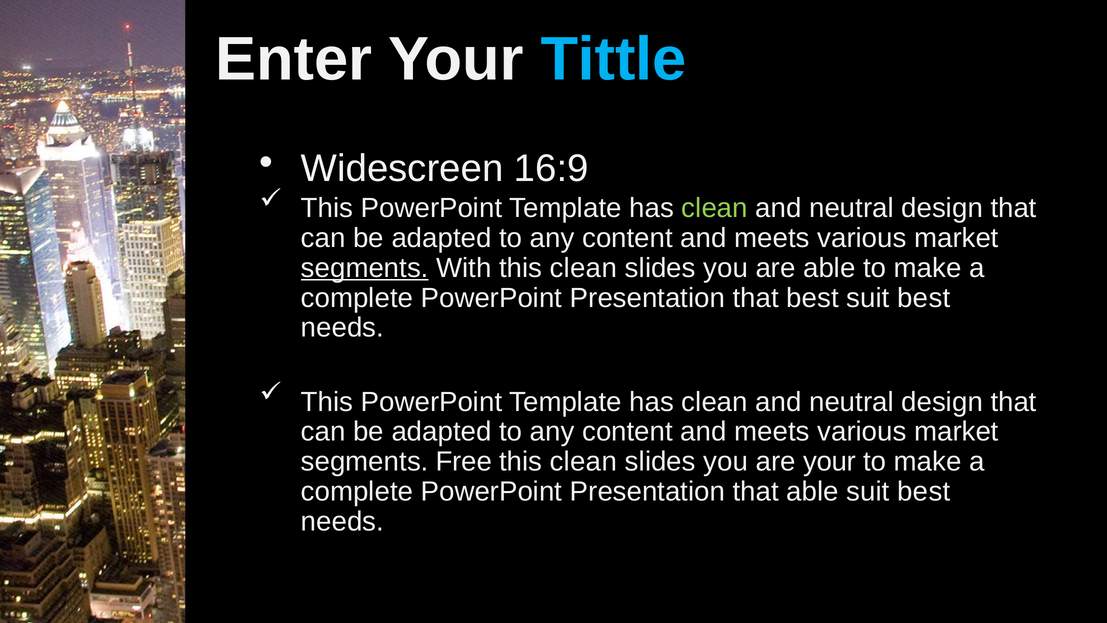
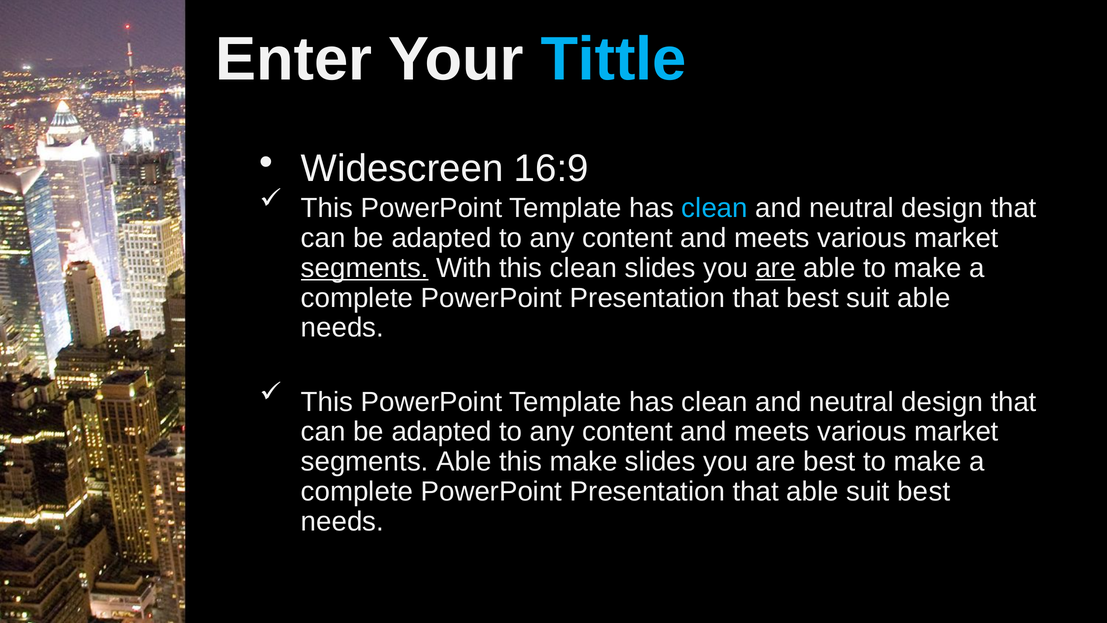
clean colour: light green -> light blue (715, 208)
are underline: none -> present (776, 268)
best suit best: best -> able (924, 298)
segments Free: Free -> Able (464, 462)
clean: clean -> make (584, 462)
are your: your -> best (829, 462)
